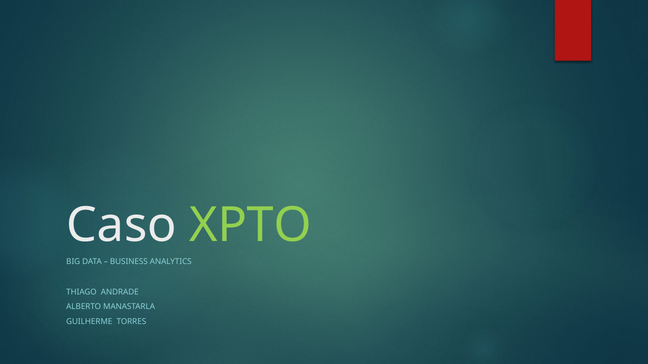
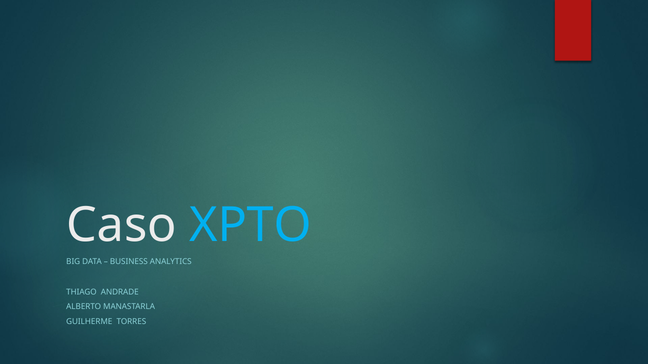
XPTO colour: light green -> light blue (251, 226)
